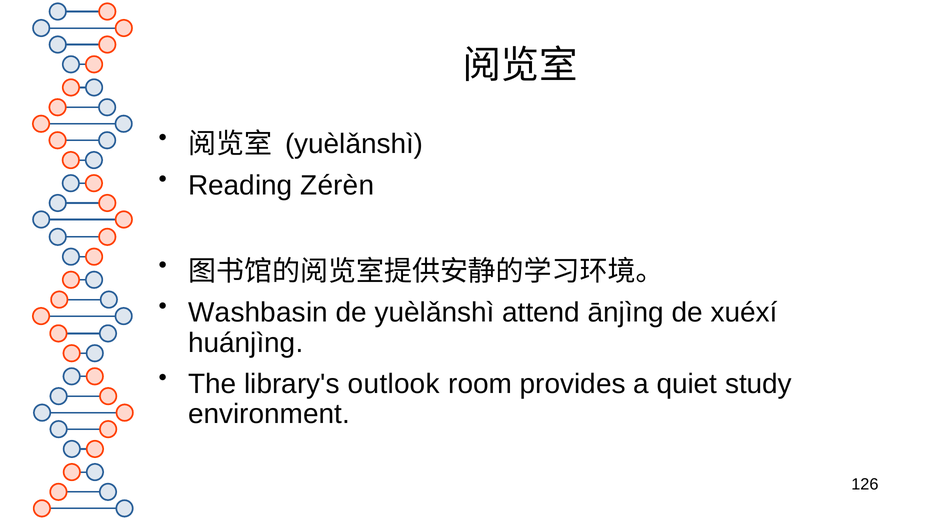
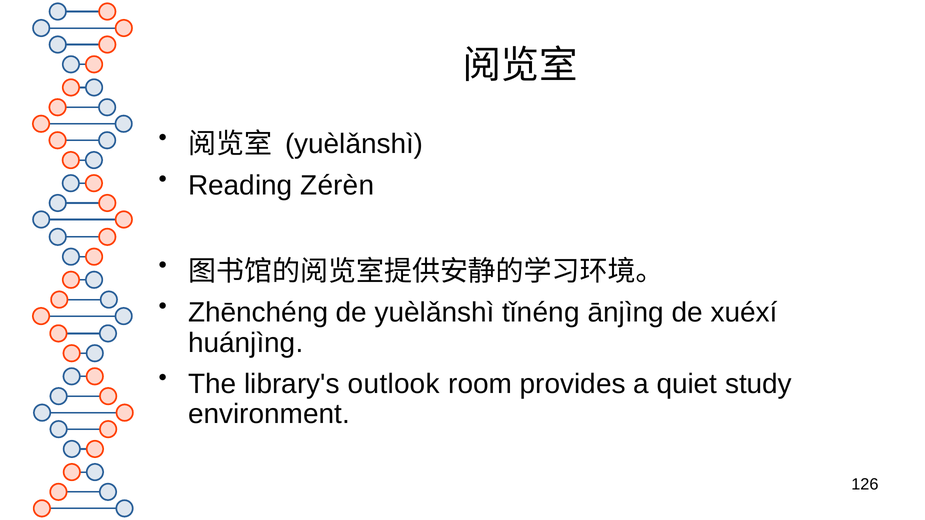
Washbasin: Washbasin -> Zhēnchéng (258, 313)
attend: attend -> tǐnéng (541, 313)
